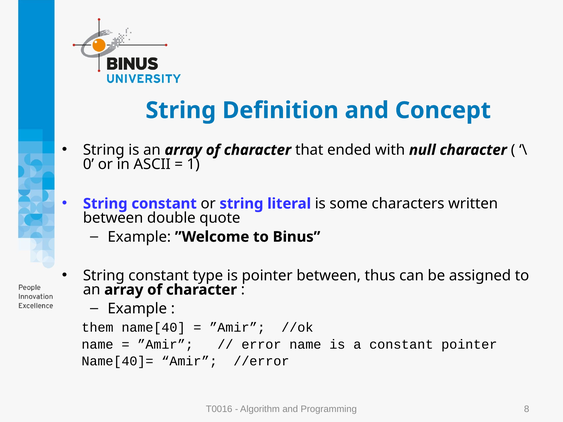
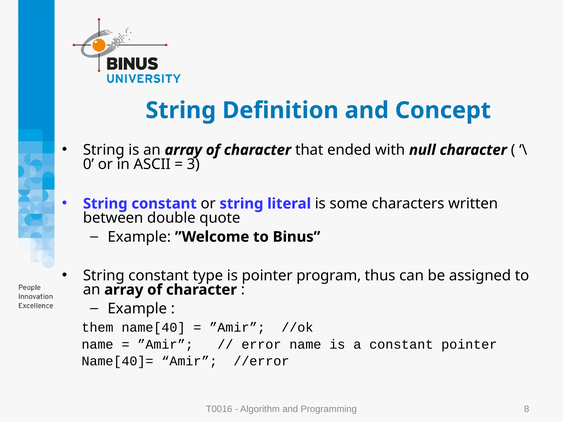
1: 1 -> 3 (193, 164)
pointer between: between -> program (329, 276)
